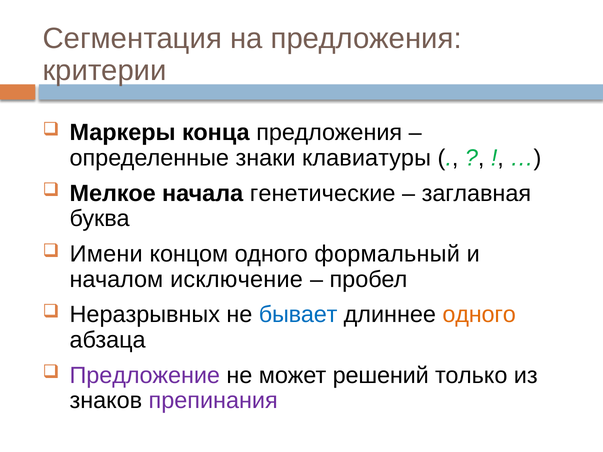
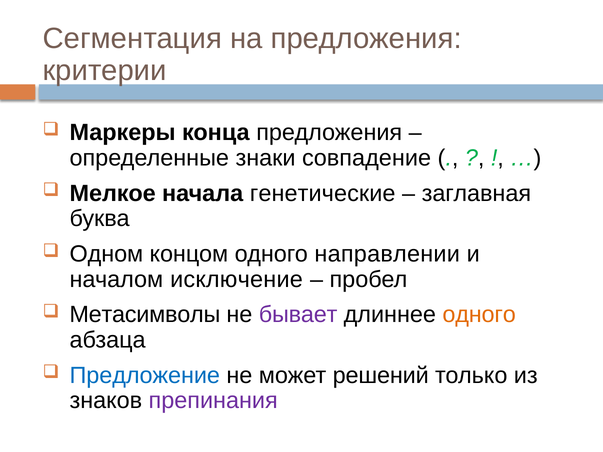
клавиатуры: клавиатуры -> совпадение (367, 158)
Имени: Имени -> Одном (106, 254)
формальный: формальный -> направлении (387, 254)
Неразрывных: Неразрывных -> Метасимволы (145, 315)
бывает colour: blue -> purple (298, 315)
Предложение colour: purple -> blue (145, 375)
